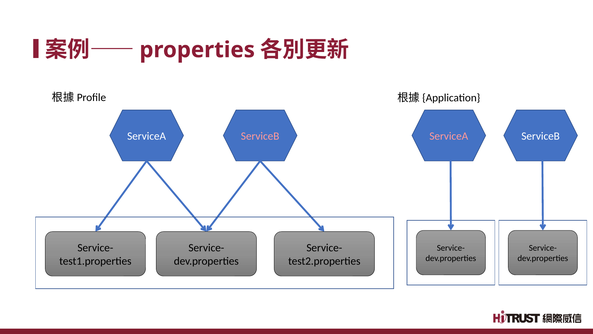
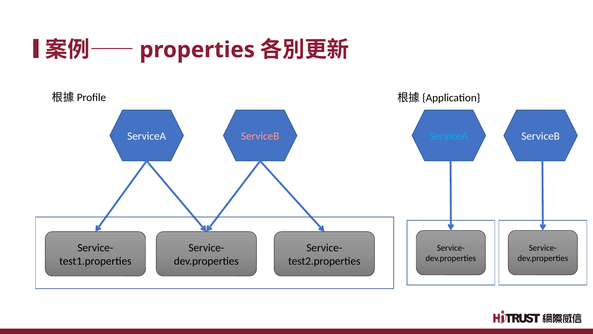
ServiceA colour: pink -> light blue (449, 136)
